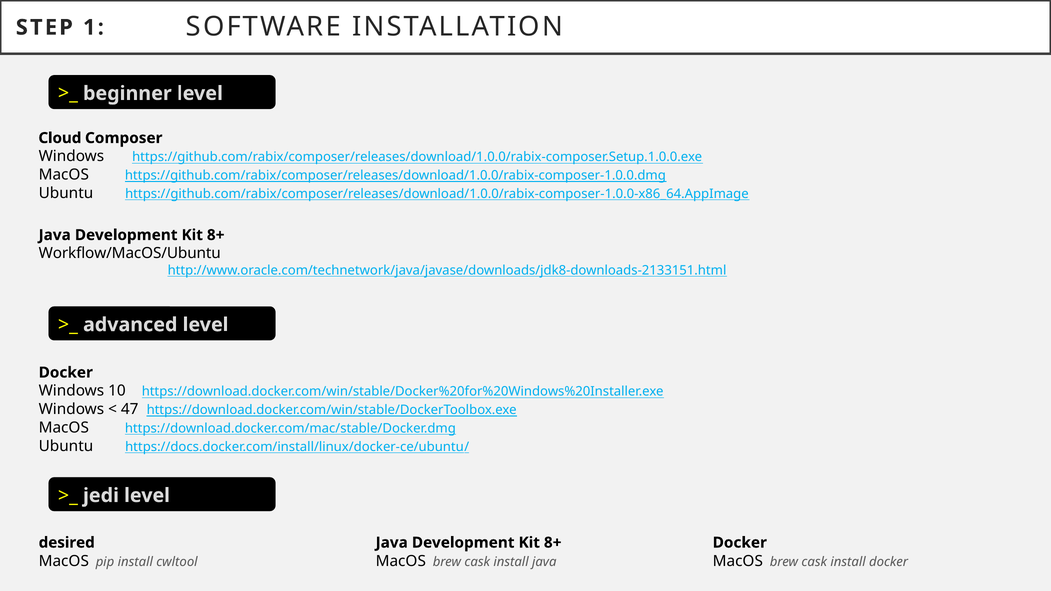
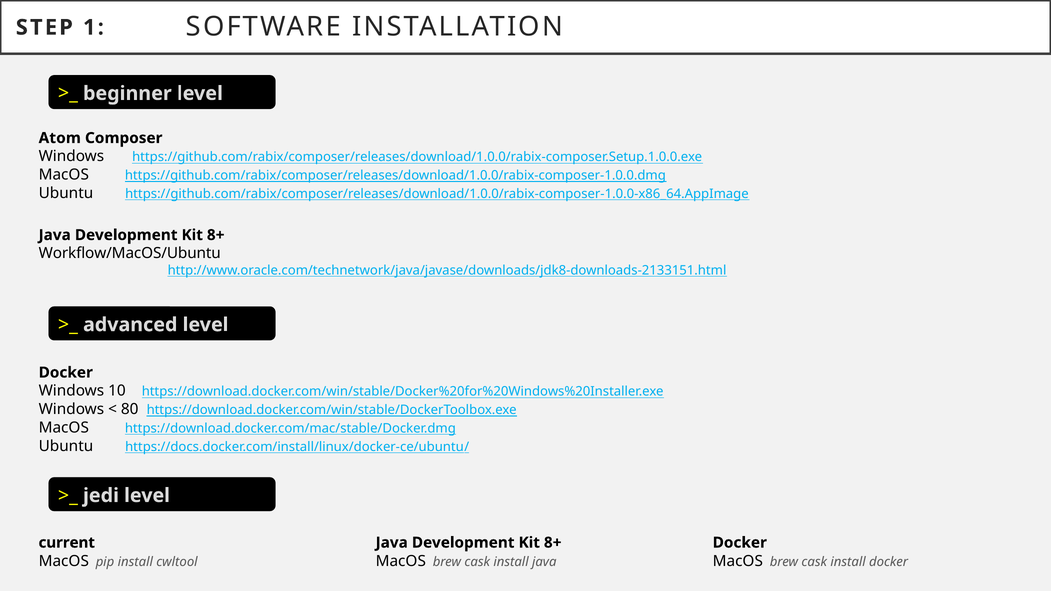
Cloud: Cloud -> Atom (60, 138)
47: 47 -> 80 (130, 409)
desired: desired -> current (67, 543)
